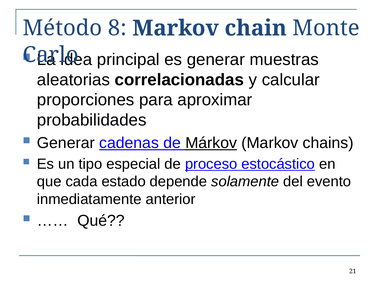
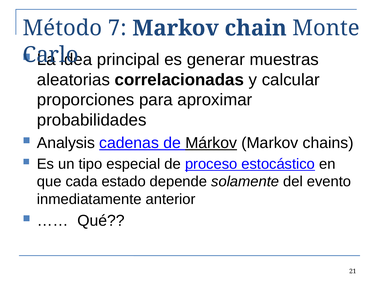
8: 8 -> 7 (117, 28)
Generar: Generar -> Analysis (66, 143)
